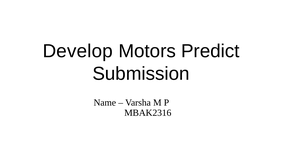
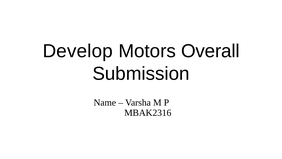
Predict: Predict -> Overall (210, 51)
